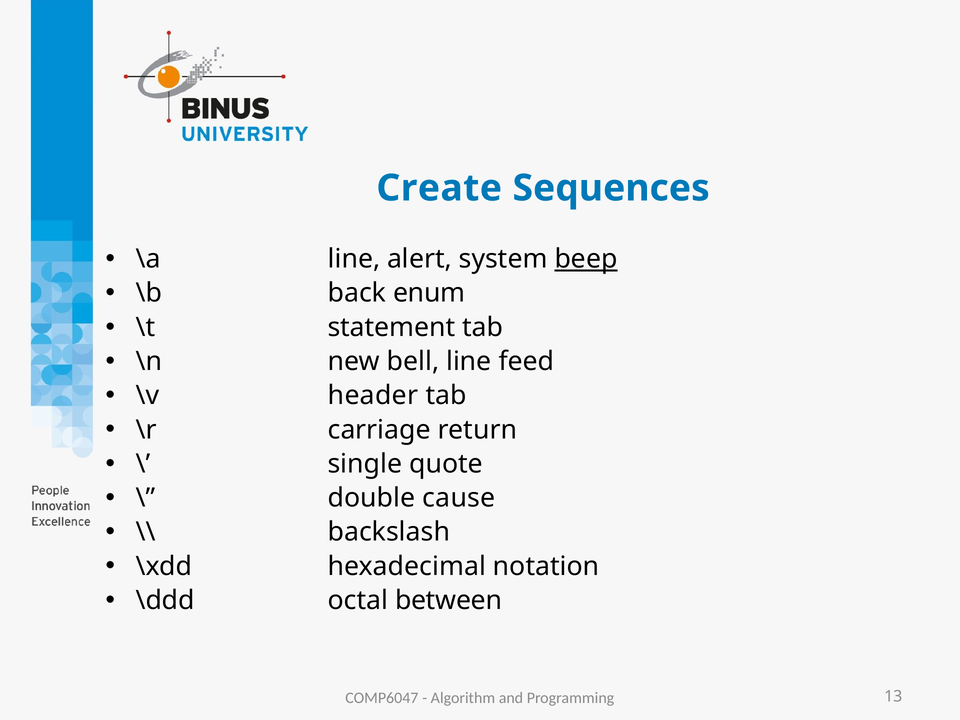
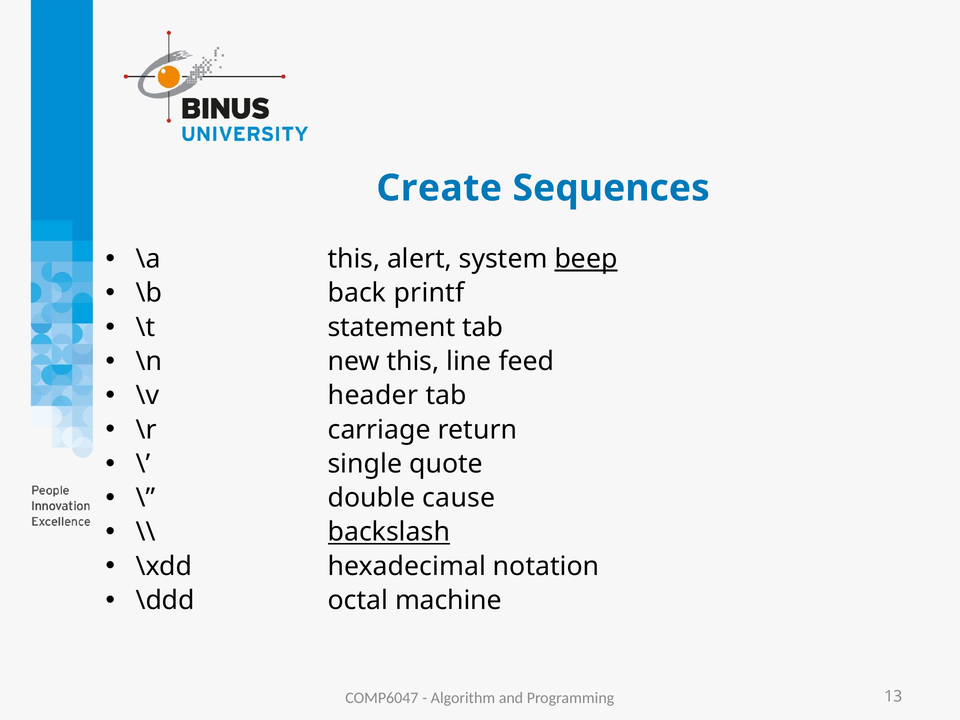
\a line: line -> this (354, 259)
enum: enum -> printf (429, 293)
new bell: bell -> this (413, 361)
backslash underline: none -> present (389, 532)
between: between -> machine (448, 600)
